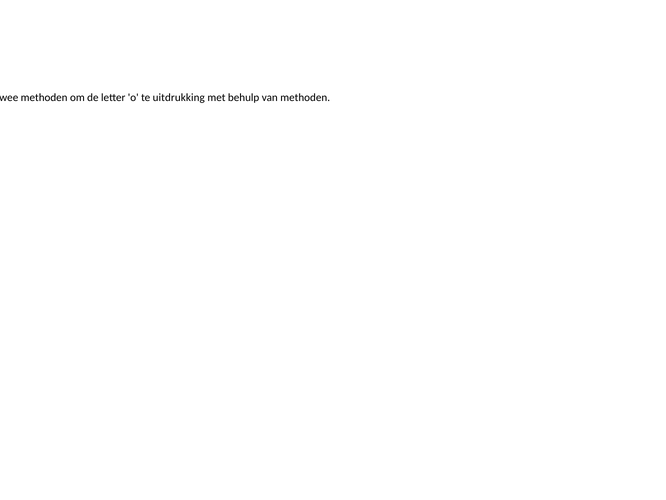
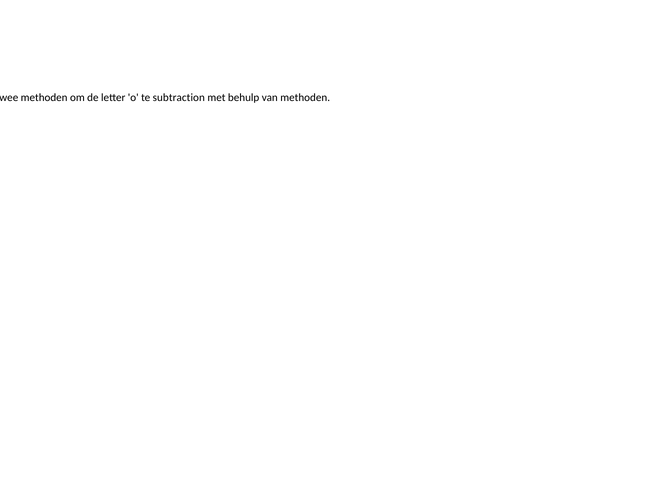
uitdrukking: uitdrukking -> subtraction (179, 97)
